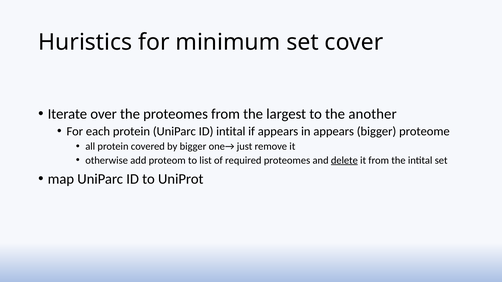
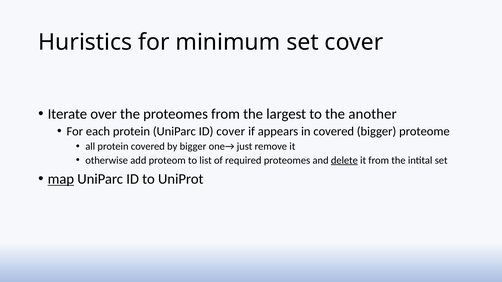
ID intital: intital -> cover (231, 132)
in appears: appears -> covered (334, 132)
map underline: none -> present (61, 179)
